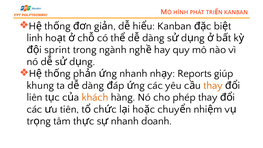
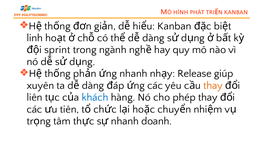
Reports: Reports -> Release (195, 73)
khung: khung -> xuyên (40, 85)
khách colour: orange -> blue (95, 97)
